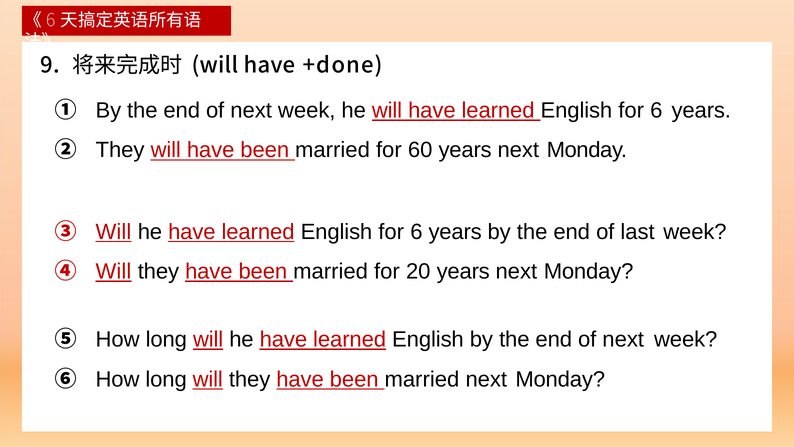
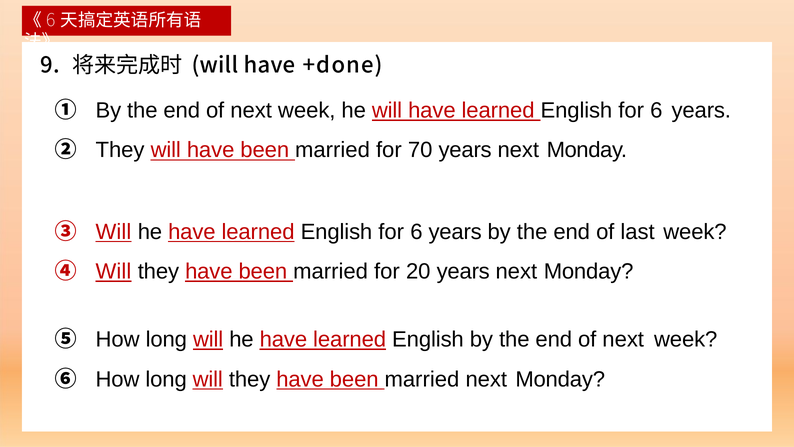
60: 60 -> 70 (420, 150)
